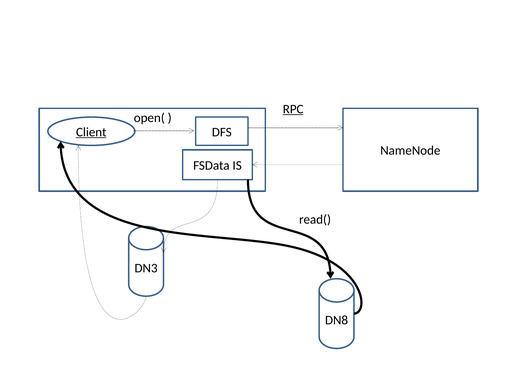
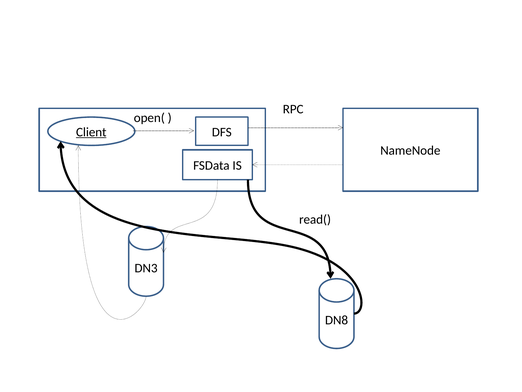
RPC underline: present -> none (293, 109)
